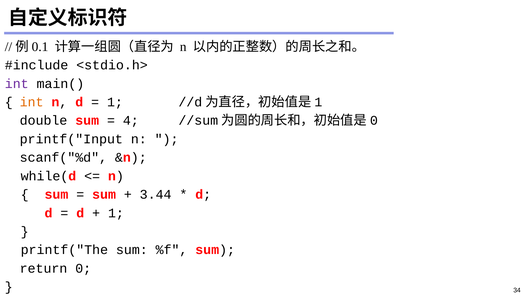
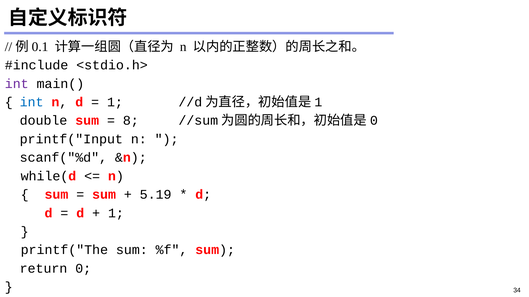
int colour: orange -> blue (32, 102)
4: 4 -> 8 (131, 121)
3.44: 3.44 -> 5.19 (156, 195)
